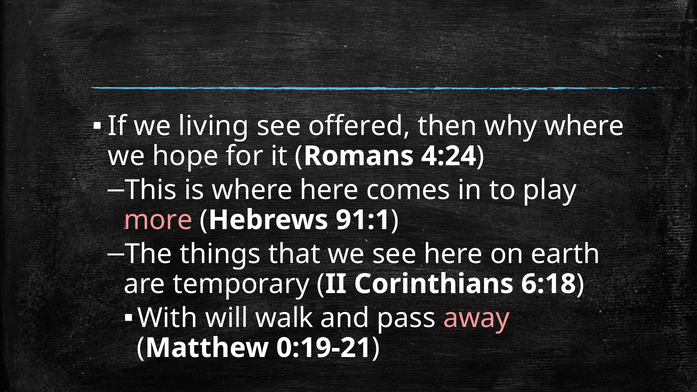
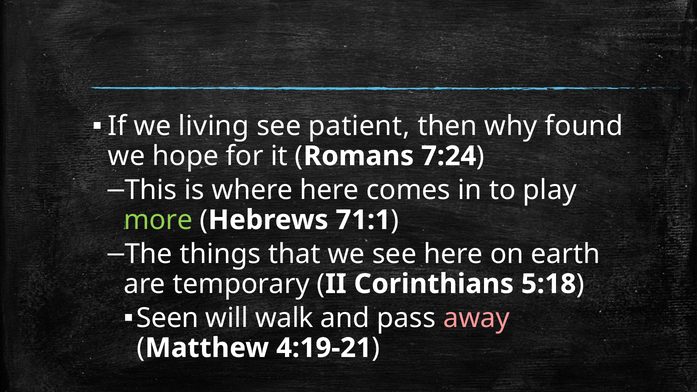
offered: offered -> patient (359, 126)
why where: where -> found (584, 126)
4:24: 4:24 -> 7:24 (449, 156)
more colour: pink -> light green (158, 220)
91:1: 91:1 -> 71:1 (363, 220)
6:18: 6:18 -> 5:18 (549, 284)
With: With -> Seen (168, 318)
0:19-21: 0:19-21 -> 4:19-21 (324, 348)
